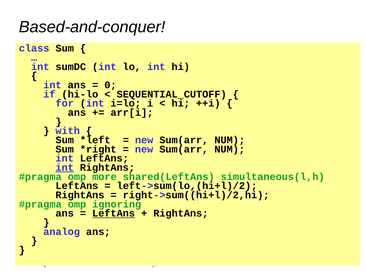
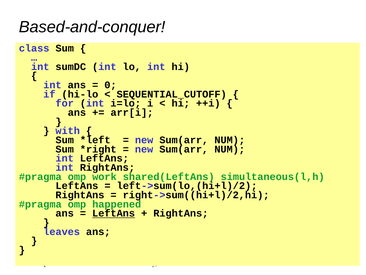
int underline: present -> none (65, 167)
omp more: more -> work (104, 176)
ignoring: ignoring -> happened (117, 204)
analog: analog -> leaves (62, 231)
